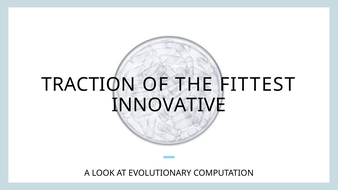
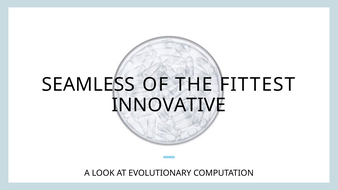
TRACTION: TRACTION -> SEAMLESS (88, 85)
